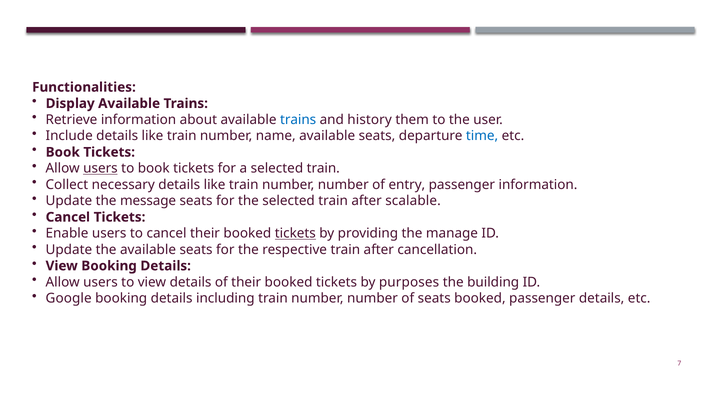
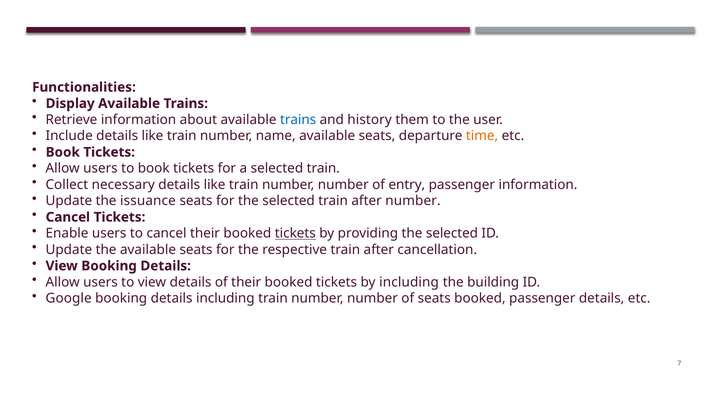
time colour: blue -> orange (482, 136)
users underline: present -> none (100, 168)
message: message -> issuance (148, 201)
after scalable: scalable -> number (413, 201)
providing the manage: manage -> selected (452, 233)
by purposes: purposes -> including (409, 282)
